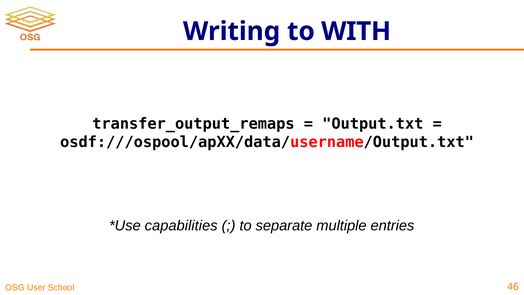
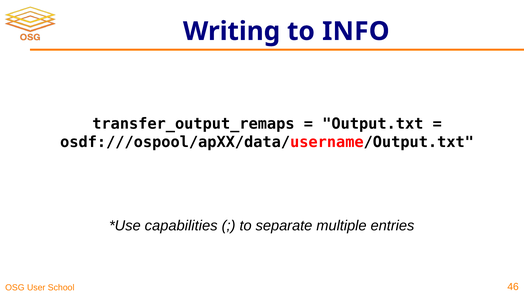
WITH: WITH -> INFO (356, 31)
